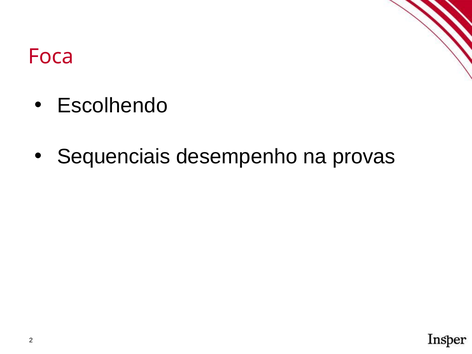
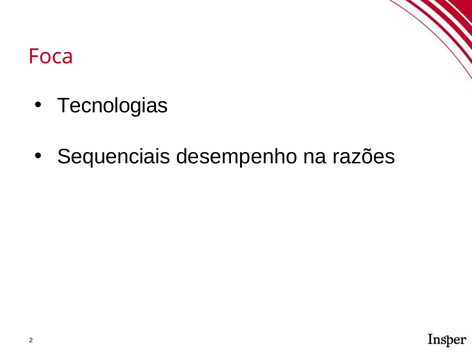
Escolhendo: Escolhendo -> Tecnologias (113, 106)
provas: provas -> razões (364, 157)
